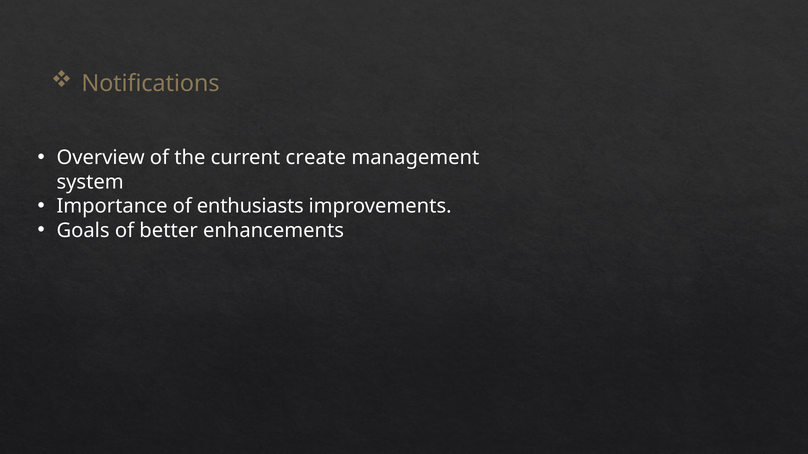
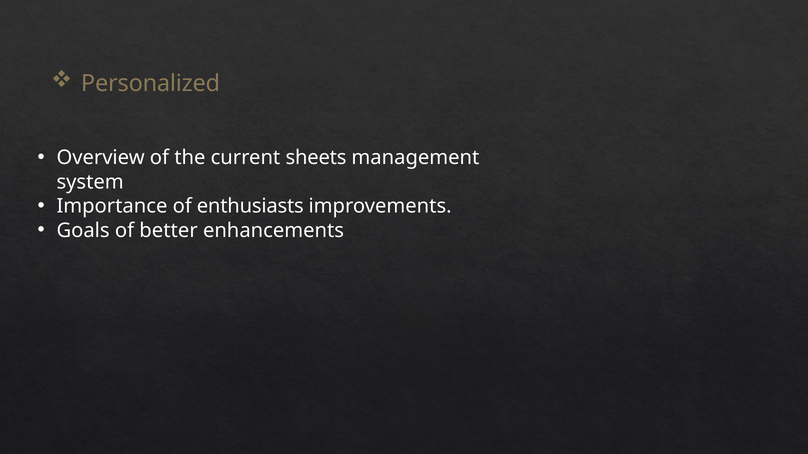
Notifications: Notifications -> Personalized (151, 84)
create: create -> sheets (316, 158)
